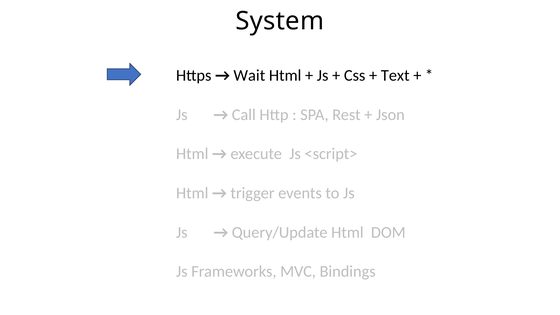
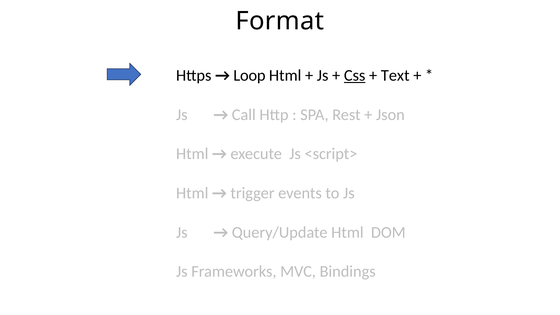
System: System -> Format (280, 21)
Wait: Wait -> Loop (249, 75)
Css underline: none -> present (355, 75)
